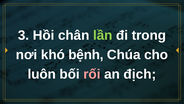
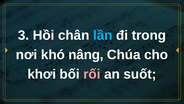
lần colour: light green -> light blue (103, 35)
bệnh: bệnh -> nâng (86, 55)
luôn: luôn -> khơi (42, 74)
địch: địch -> suốt (140, 74)
